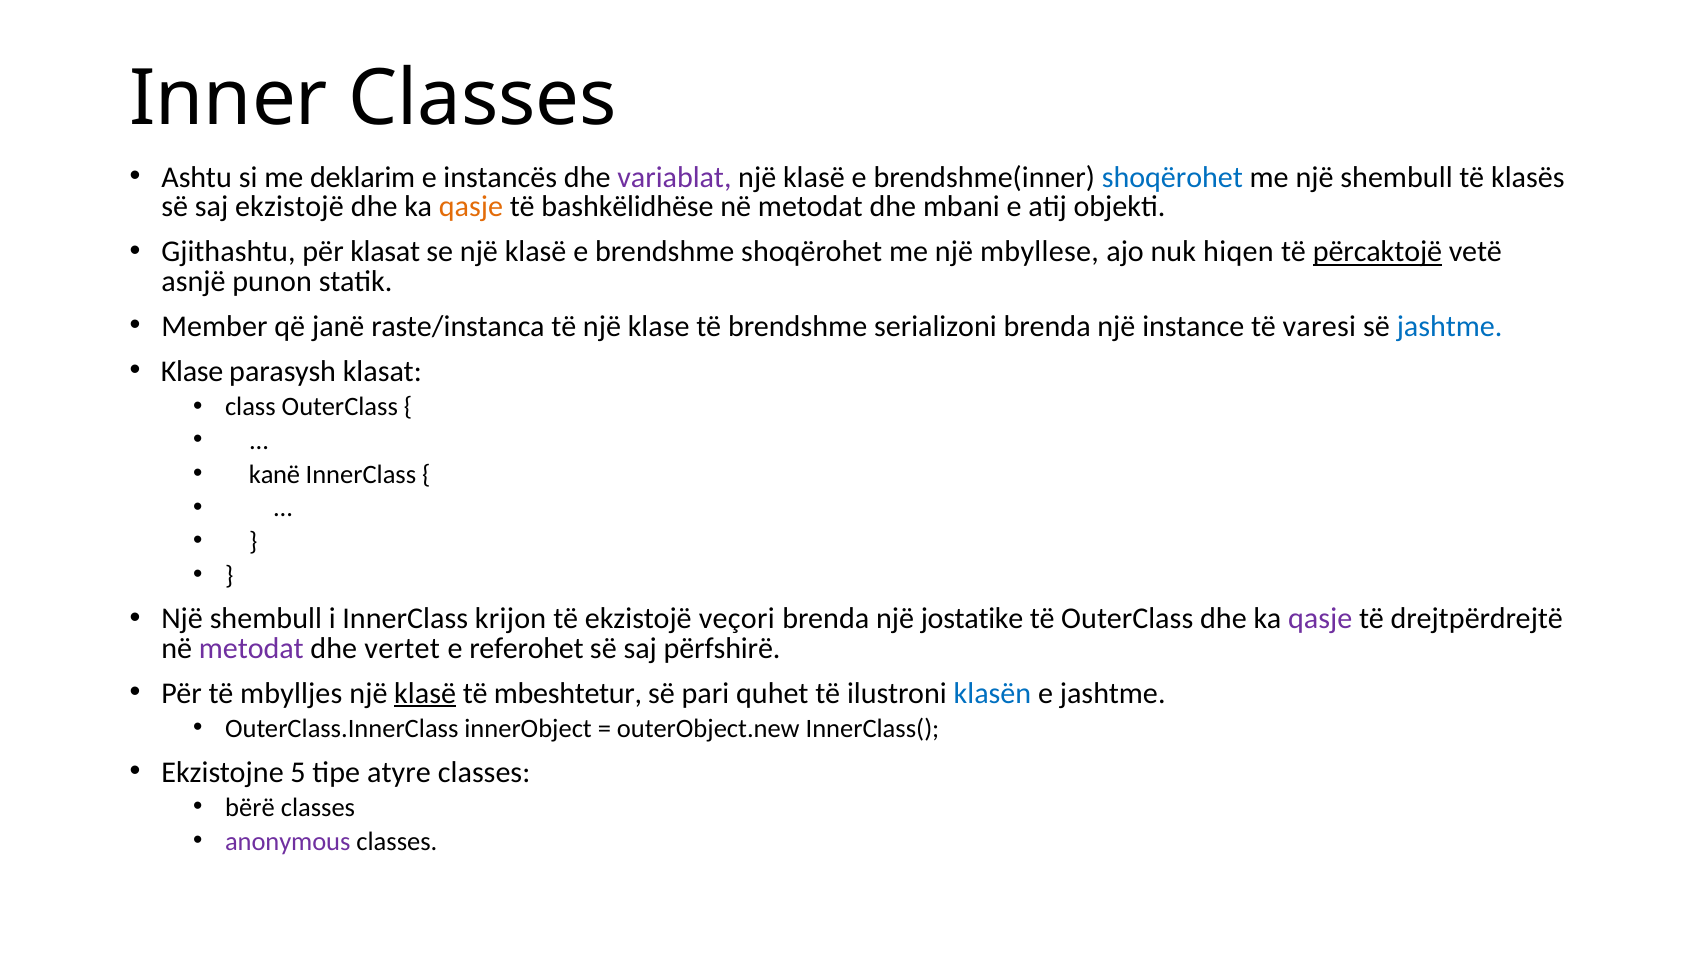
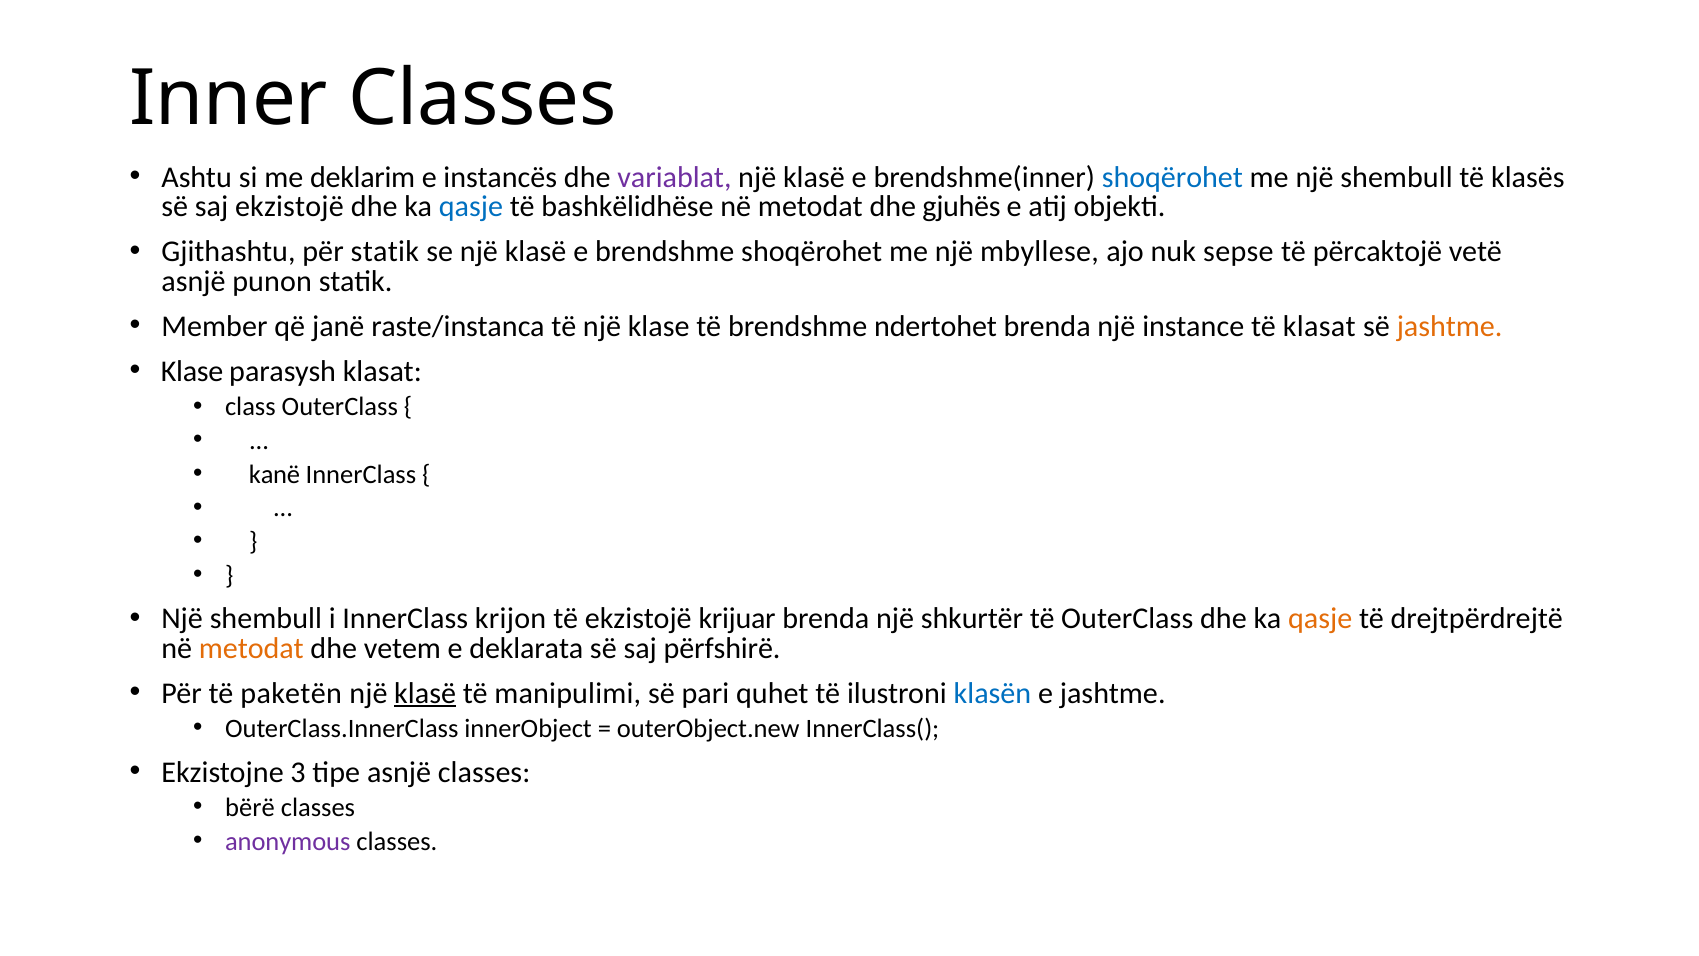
qasje colour: orange -> blue (471, 207)
mbani: mbani -> gjuhës (962, 207)
për klasat: klasat -> statik (385, 252)
hiqen: hiqen -> sepse (1238, 252)
përcaktojë underline: present -> none (1377, 252)
serializoni: serializoni -> ndertohet (935, 326)
të varesi: varesi -> klasat (1319, 326)
jashtme colour: blue -> orange (1450, 326)
veçori: veçori -> krijuar (737, 619)
jostatike: jostatike -> shkurtër (972, 619)
qasje colour: purple -> orange (1320, 619)
metodat colour: purple -> orange (251, 648)
vertet: vertet -> vetem (402, 648)
referohet: referohet -> deklarata (526, 648)
mbylljes: mbylljes -> paketën (291, 693)
mbeshtetur: mbeshtetur -> manipulimi (568, 693)
5: 5 -> 3 (298, 772)
tipe atyre: atyre -> asnjë (399, 772)
